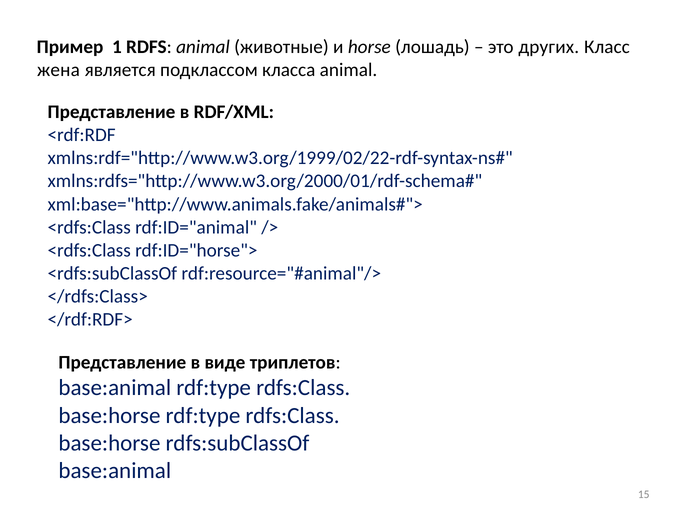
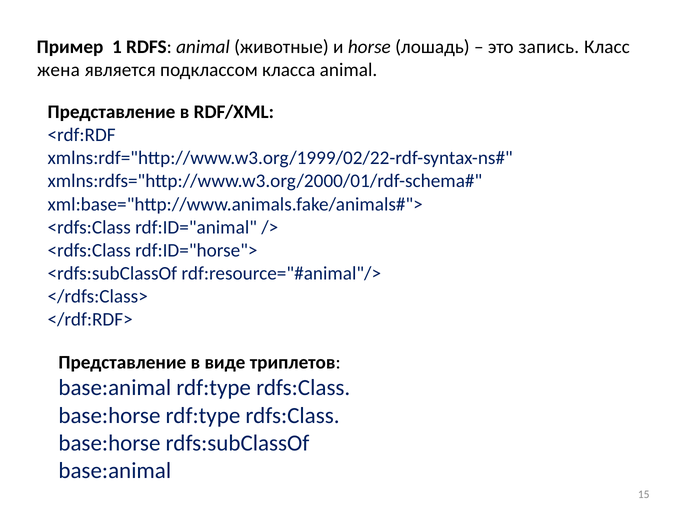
других: других -> запись (549, 47)
